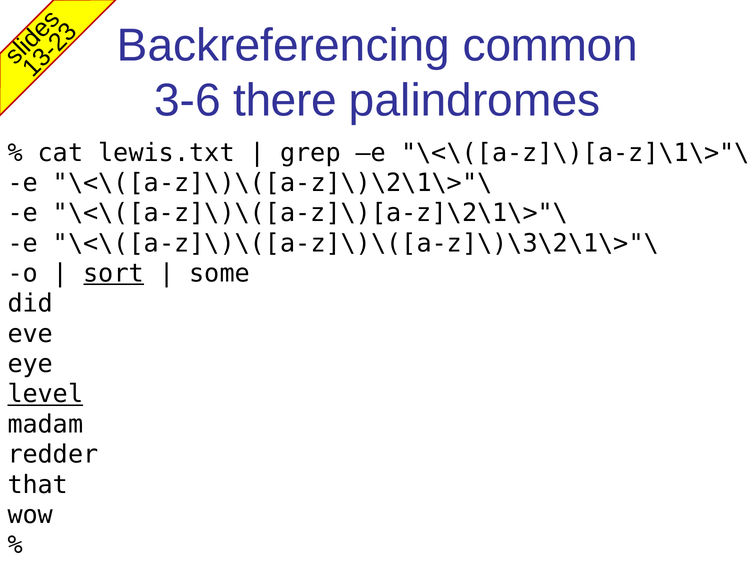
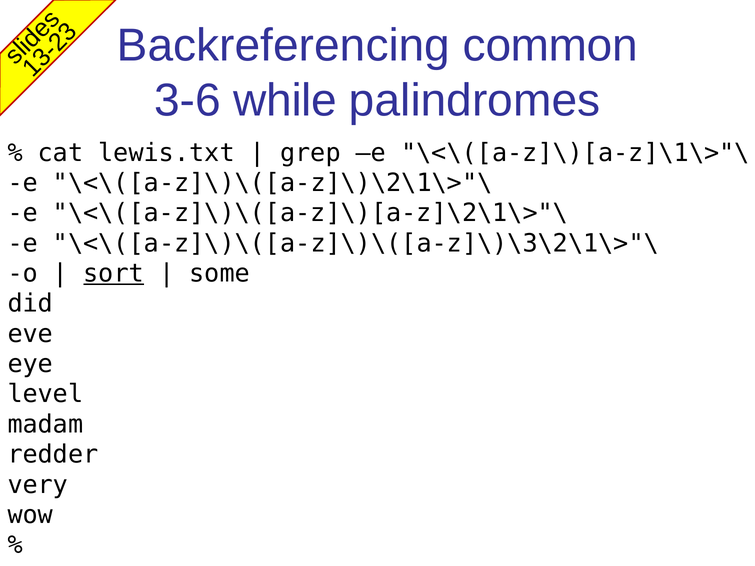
there: there -> while (285, 101)
level underline: present -> none (45, 394)
that: that -> very (38, 485)
